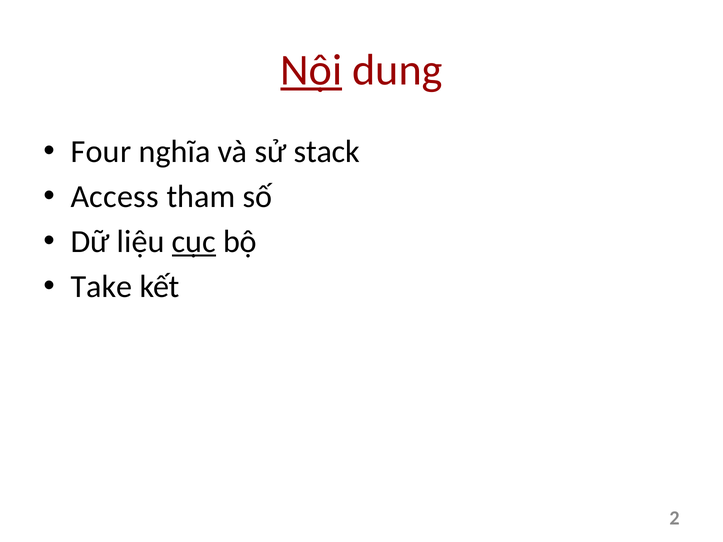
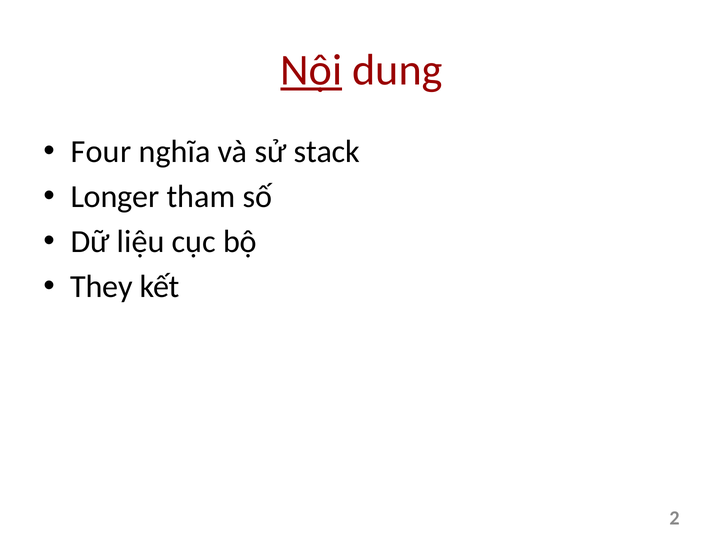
Access: Access -> Longer (115, 197)
cục underline: present -> none (194, 242)
Take: Take -> They (102, 287)
